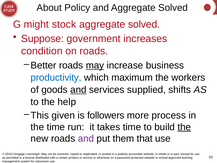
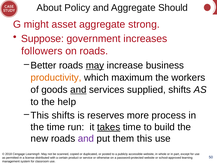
and Aggregate Solved: Solved -> Should (173, 8)
stock: stock -> asset (64, 24)
solved: solved -> strong (144, 24)
condition: condition -> followers (42, 51)
productivity colour: blue -> orange (56, 77)
This given: given -> shifts (63, 115)
followers: followers -> reserves (106, 115)
takes underline: none -> present (109, 127)
the underline: present -> none (184, 127)
them that: that -> this (145, 138)
